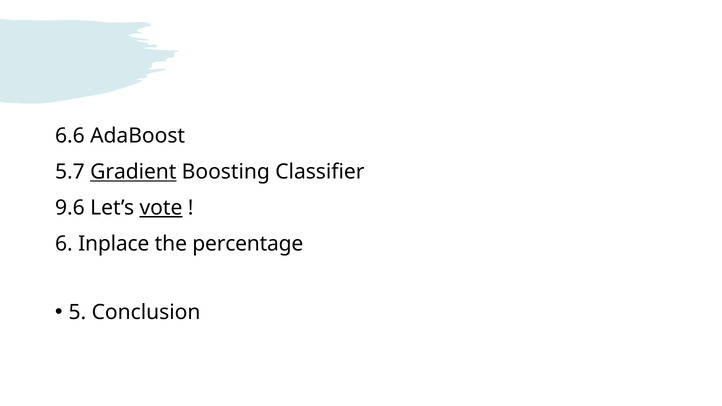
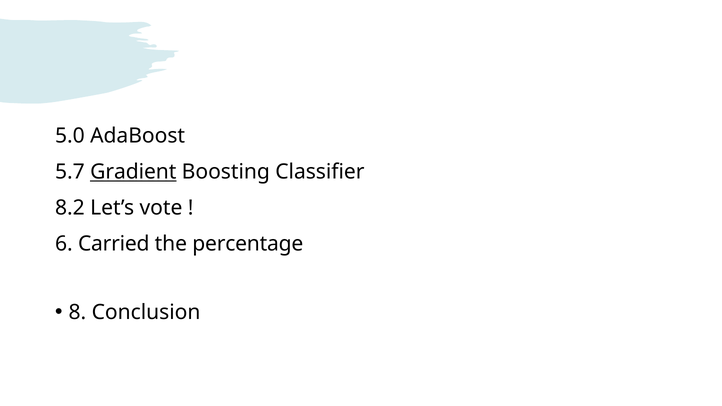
6.6: 6.6 -> 5.0 (70, 136)
9.6: 9.6 -> 8.2 (70, 208)
vote underline: present -> none (161, 208)
Inplace: Inplace -> Carried (114, 244)
5: 5 -> 8 (77, 313)
